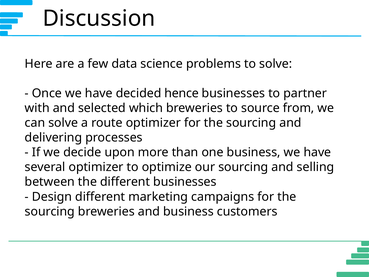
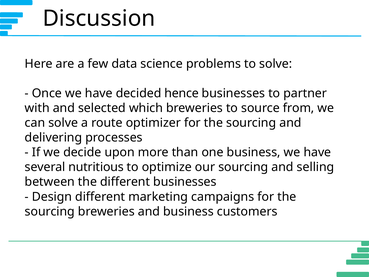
several optimizer: optimizer -> nutritious (96, 167)
